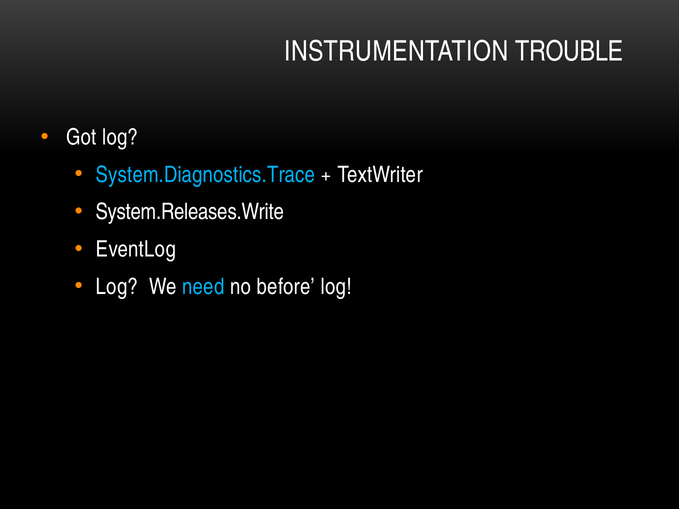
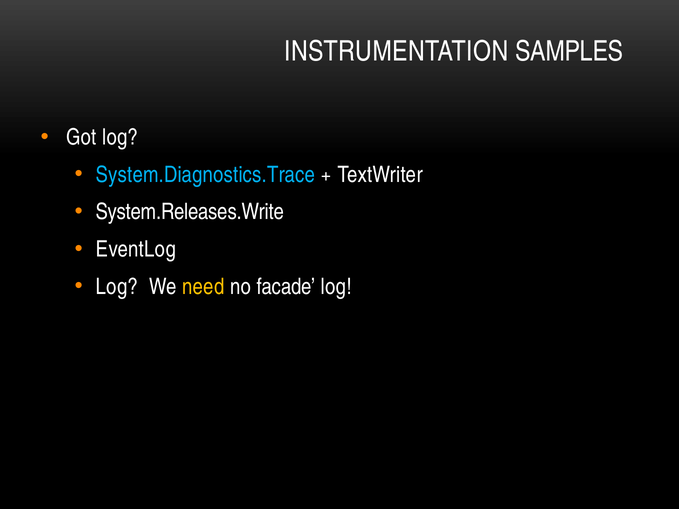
TROUBLE: TROUBLE -> SAMPLES (569, 52)
need colour: light blue -> yellow (203, 287)
before: before -> facade (286, 287)
